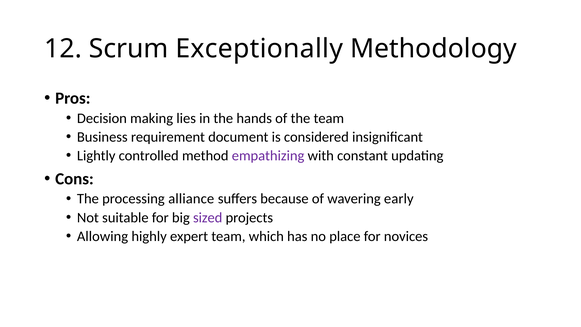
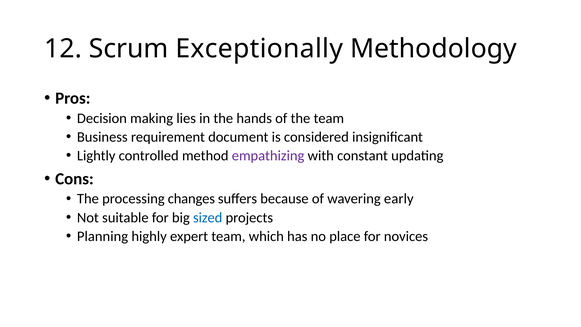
alliance: alliance -> changes (191, 199)
sized colour: purple -> blue (208, 217)
Allowing: Allowing -> Planning (103, 236)
